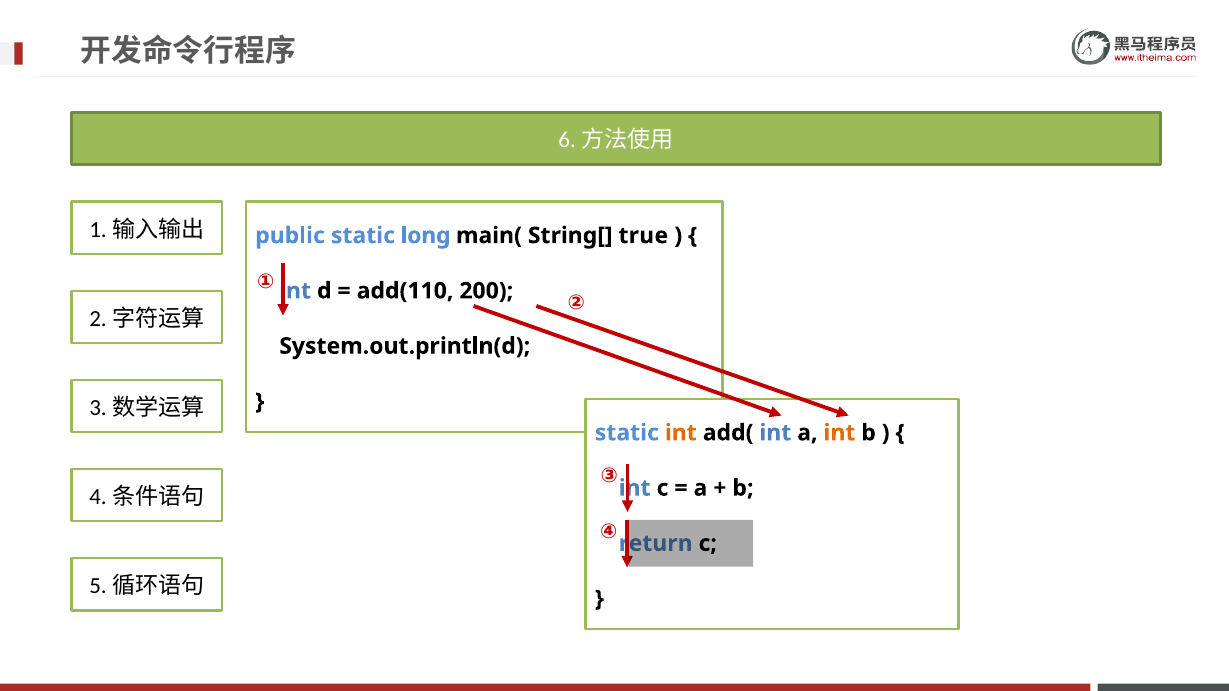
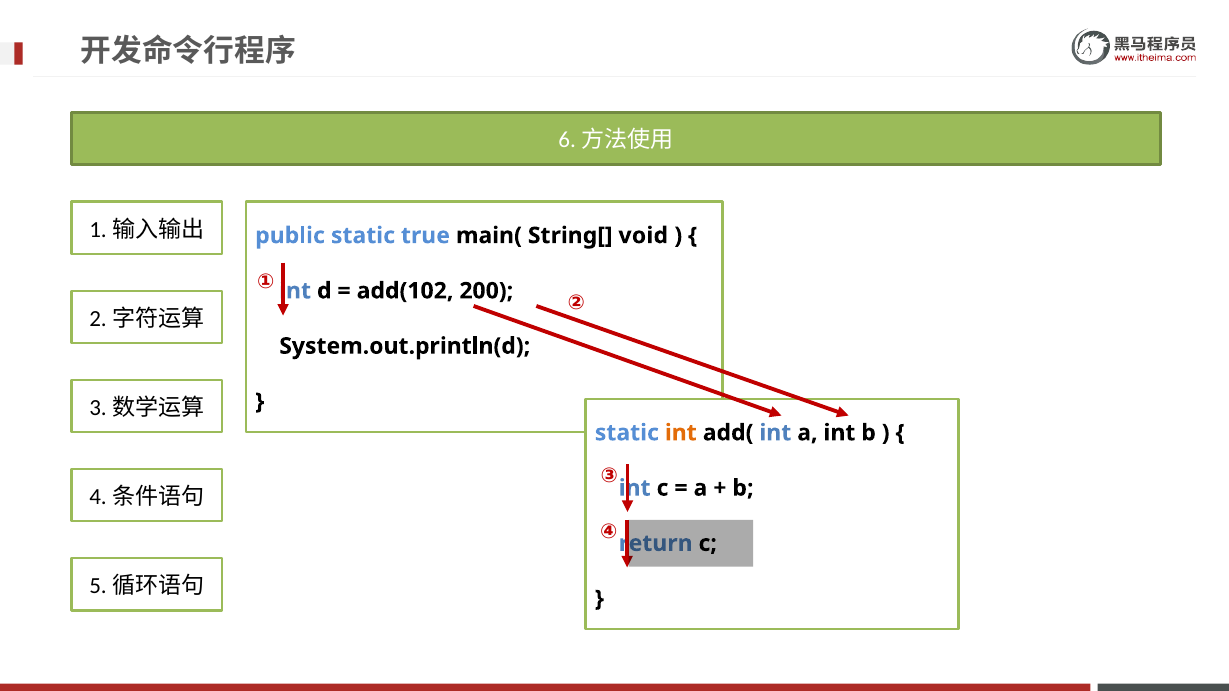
long: long -> true (425, 236)
true: true -> void (643, 236)
add(110: add(110 -> add(102 (405, 291)
int colour: orange -> black (839, 433)
